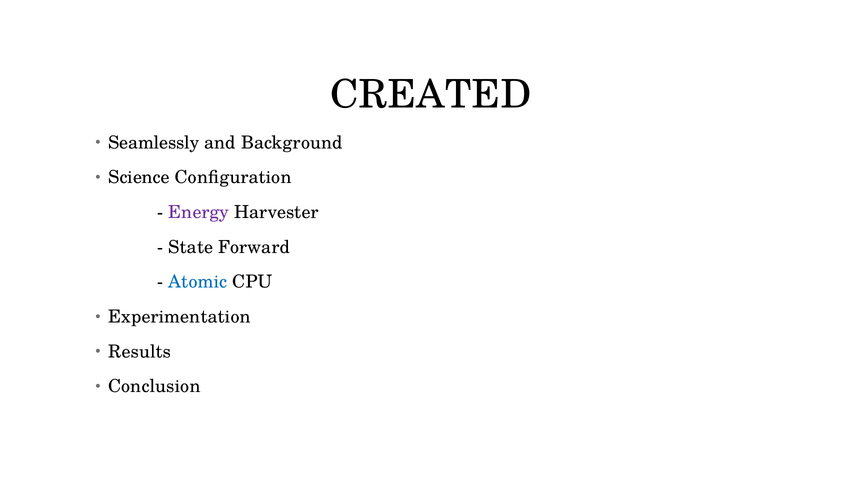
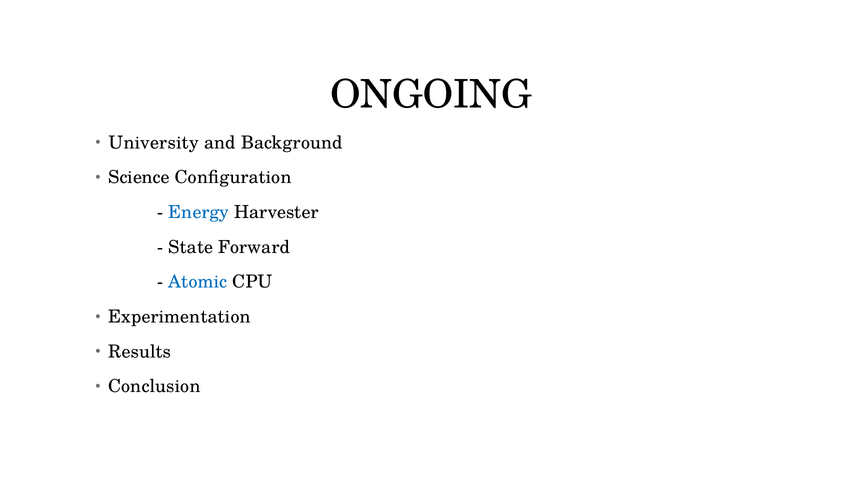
CREATED: CREATED -> ONGOING (431, 95)
Seamlessly: Seamlessly -> University (154, 143)
Energy colour: purple -> blue (199, 212)
